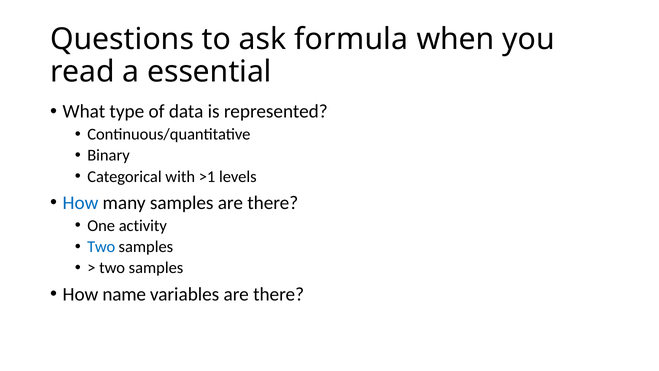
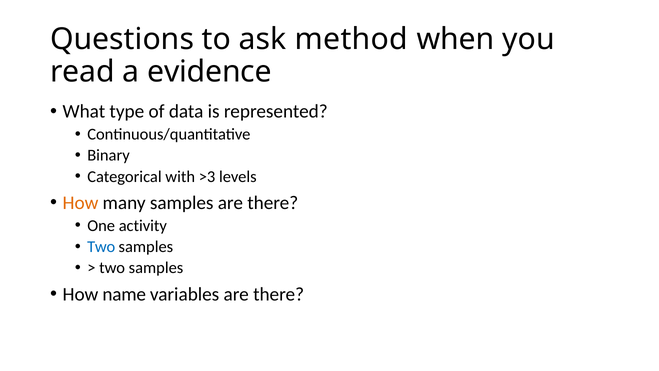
formula: formula -> method (351, 39)
essential: essential -> evidence (210, 72)
>1: >1 -> >3 (207, 177)
How colour: blue -> orange (80, 203)
